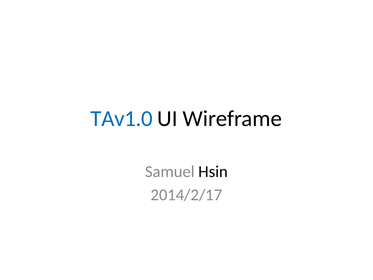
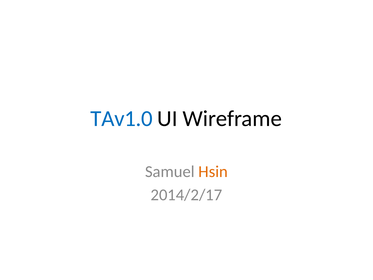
Hsin colour: black -> orange (213, 171)
